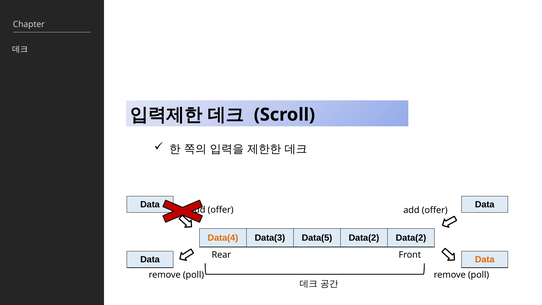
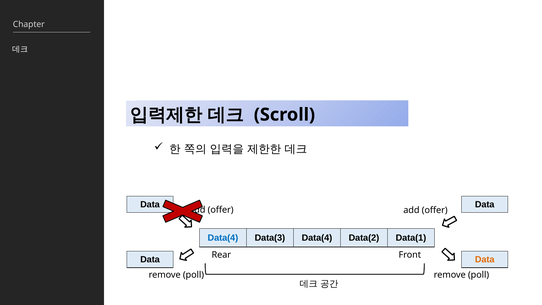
Data(4 colour: orange -> blue (223, 238)
Data(3 Data(5: Data(5 -> Data(4 (317, 238)
Data(2 Data(2: Data(2 -> Data(1 (411, 238)
